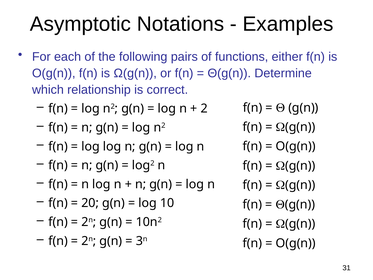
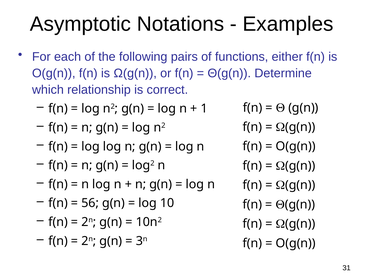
2: 2 -> 1 (204, 109)
20: 20 -> 56 (90, 203)
